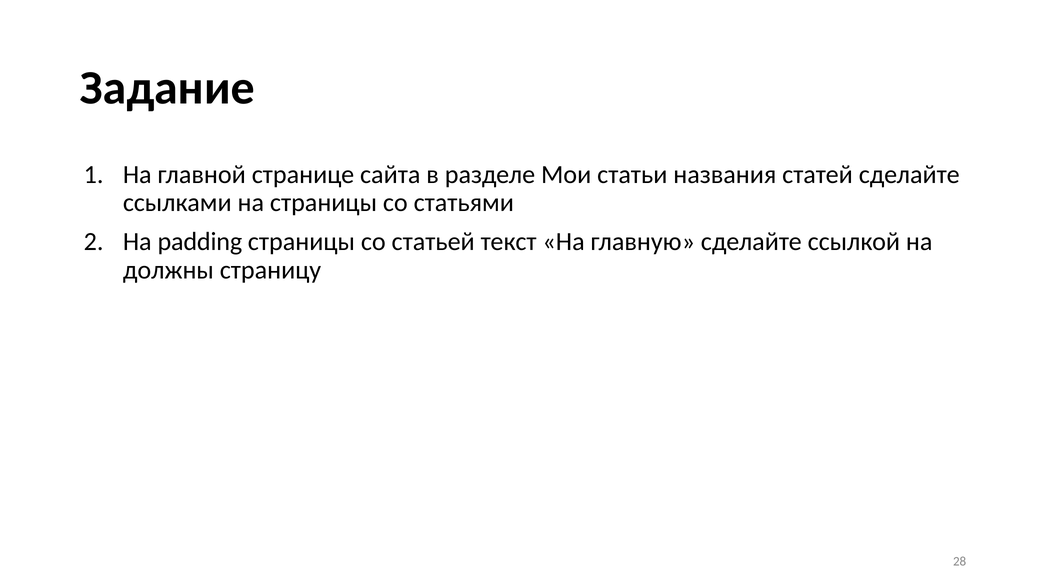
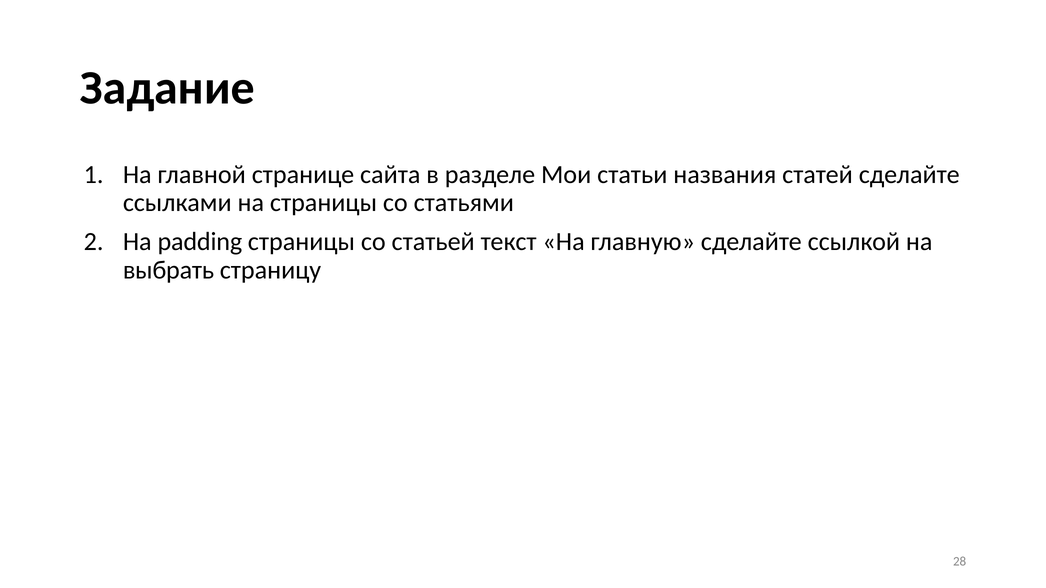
должны: должны -> выбрать (169, 270)
